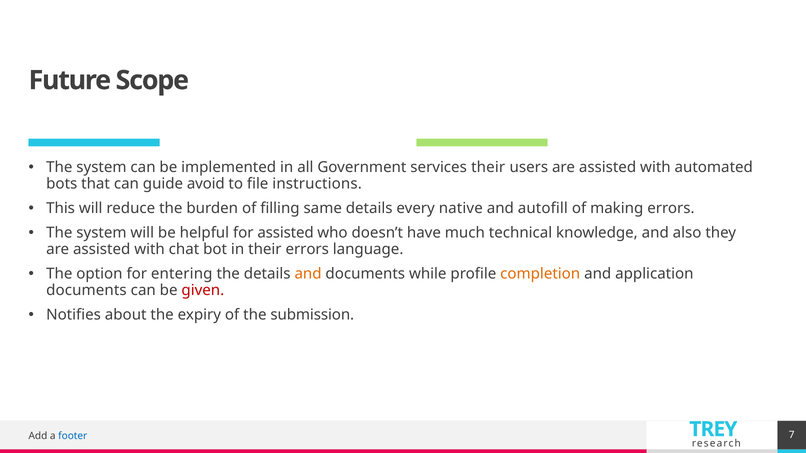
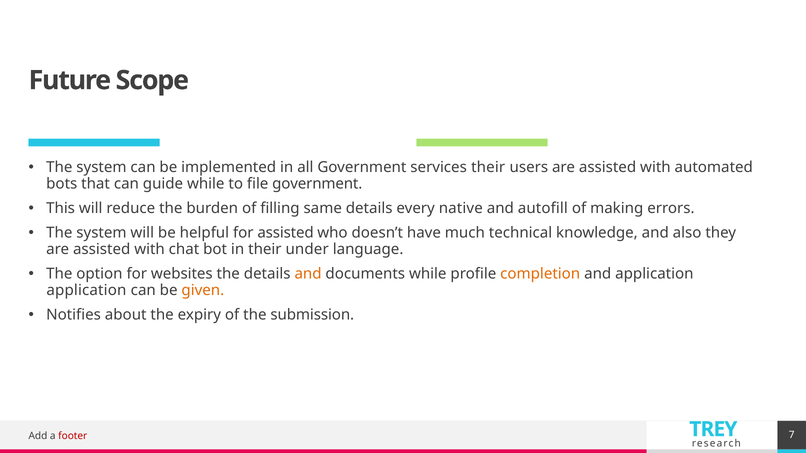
guide avoid: avoid -> while (206, 184)
file instructions: instructions -> government (317, 184)
their errors: errors -> under (307, 249)
entering: entering -> websites (182, 274)
documents: documents -> application (86, 291)
given colour: red -> orange (203, 291)
footer colour: blue -> red (73, 436)
